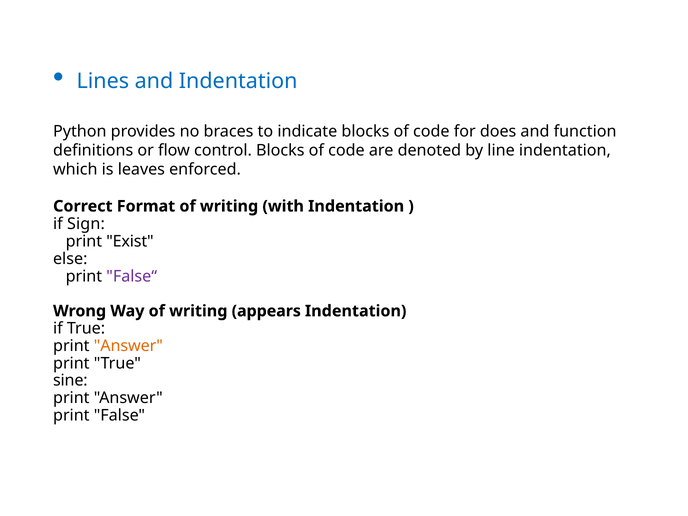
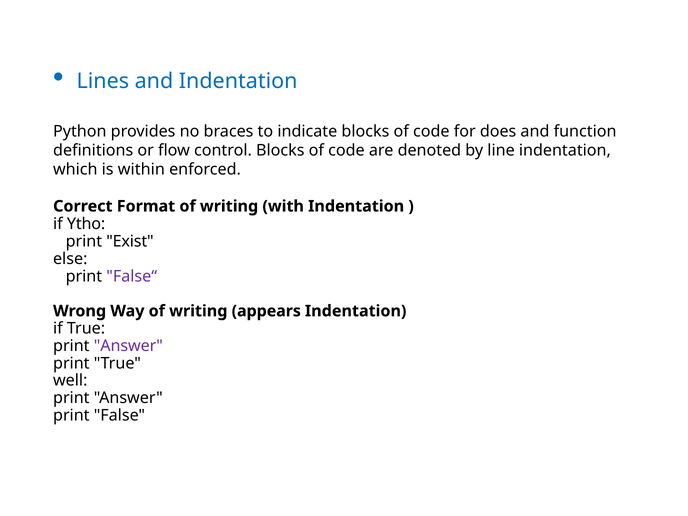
leaves: leaves -> within (141, 170)
Sign: Sign -> Ytho (86, 224)
Answer colour: orange -> purple (128, 346)
sine: sine -> well (70, 381)
